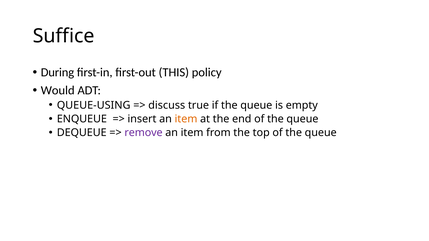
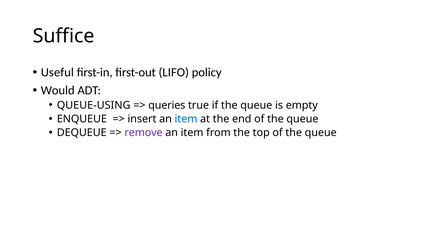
During: During -> Useful (57, 73)
THIS: THIS -> LIFO (174, 73)
discuss: discuss -> queries (167, 105)
item colour: orange -> blue (186, 119)
